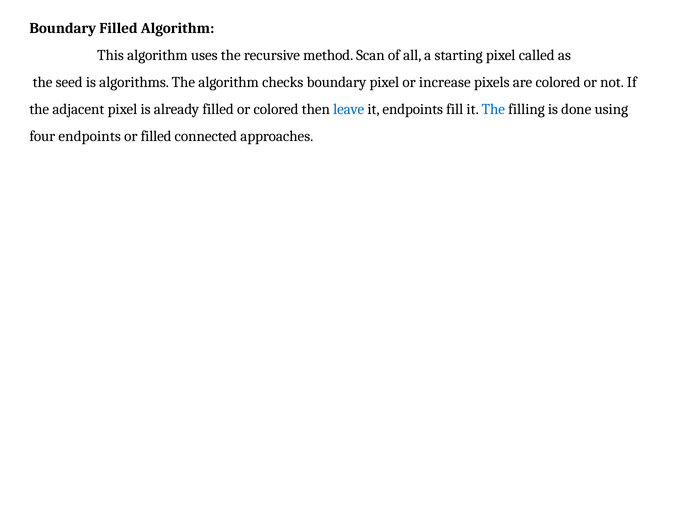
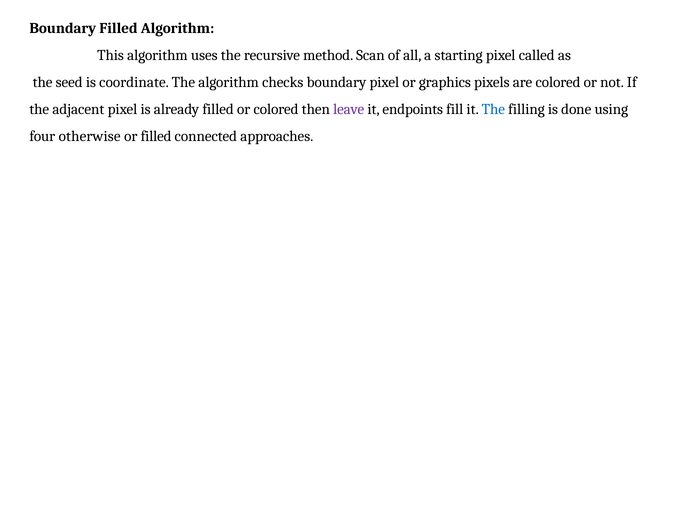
algorithms: algorithms -> coordinate (134, 82)
increase: increase -> graphics (445, 82)
leave colour: blue -> purple (349, 109)
four endpoints: endpoints -> otherwise (90, 137)
